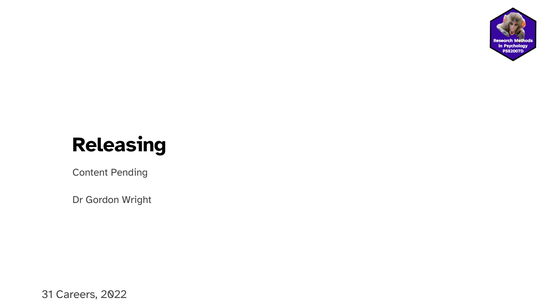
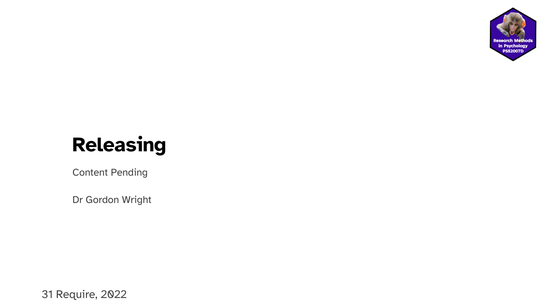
Careers: Careers -> Require (77, 294)
